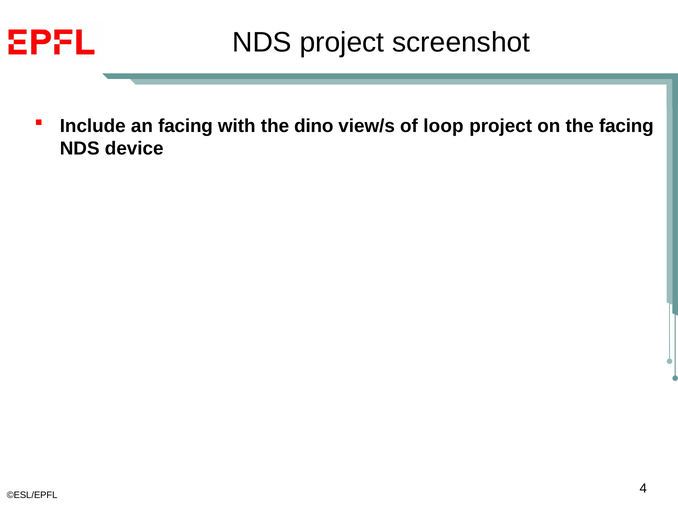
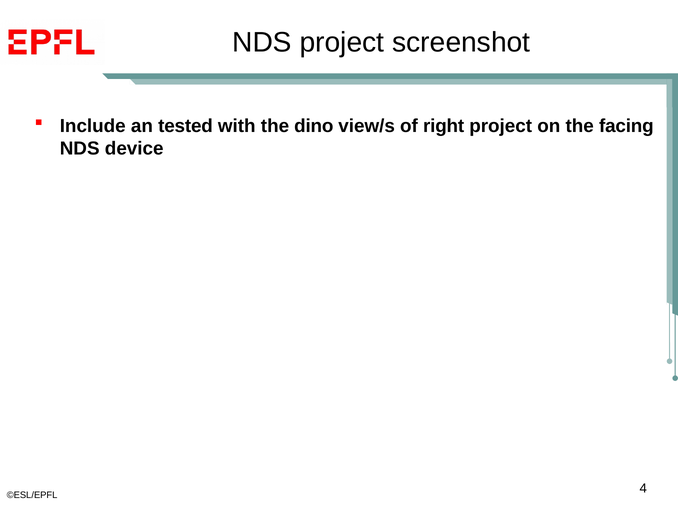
an facing: facing -> tested (186, 126)
loop: loop -> right (444, 126)
